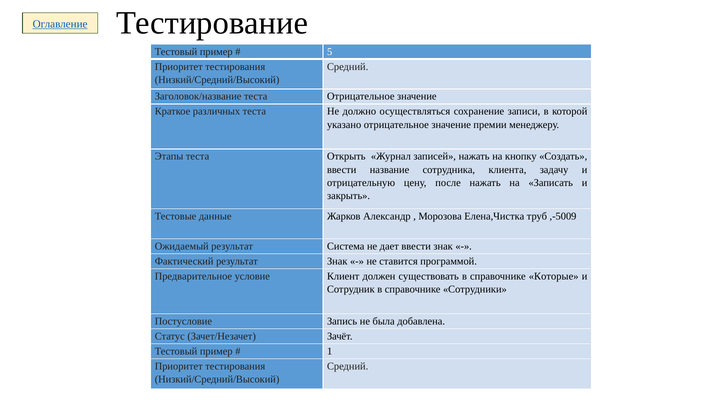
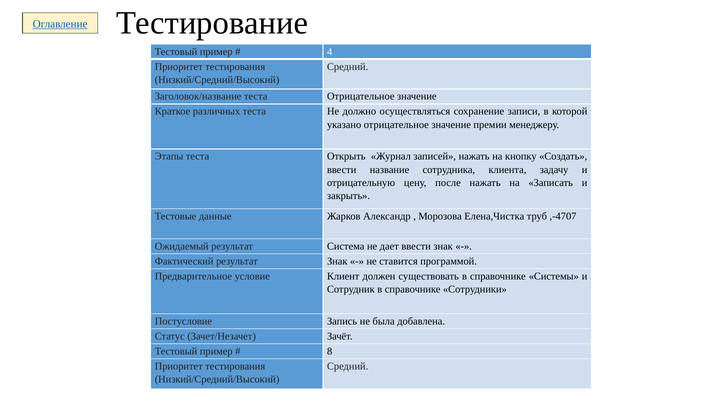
5: 5 -> 4 (330, 52)
,-5009: ,-5009 -> ,-4707 (563, 217)
Которые: Которые -> Системы (554, 277)
1: 1 -> 8 (330, 352)
